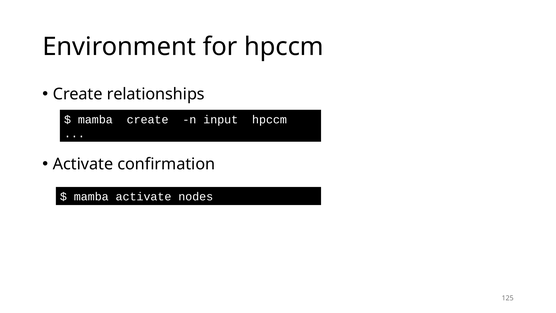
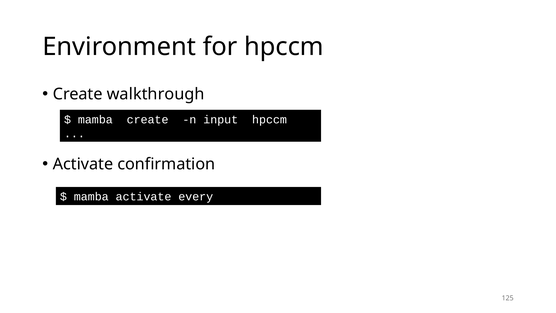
relationships: relationships -> walkthrough (156, 94)
nodes: nodes -> every (196, 197)
